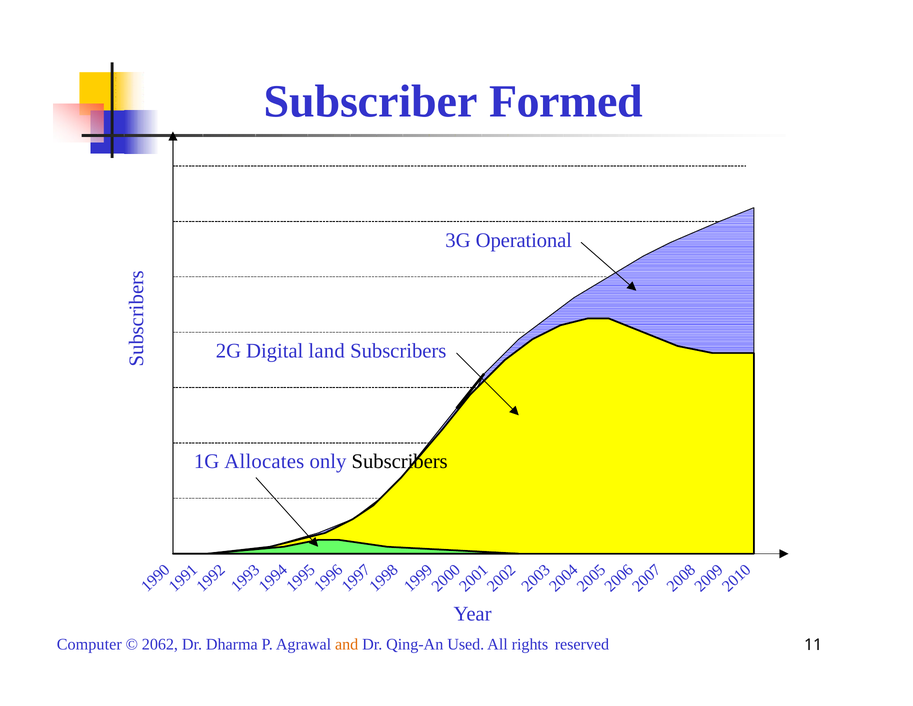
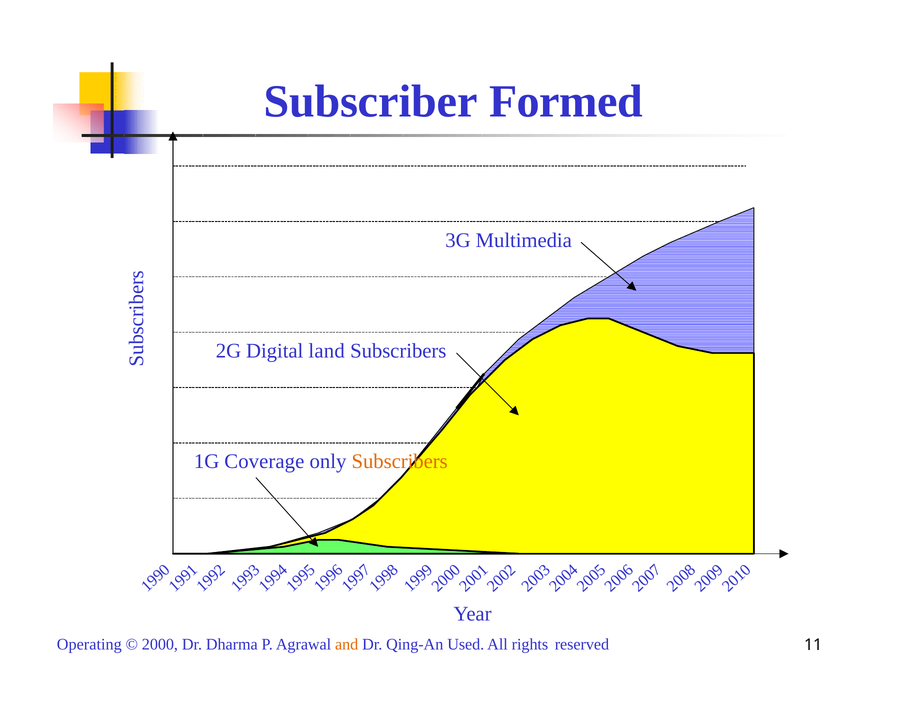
Operational: Operational -> Multimedia (524, 240)
Allocates: Allocates -> Coverage (264, 461)
Subscribers colour: black -> orange (400, 461)
Computer: Computer -> Operating (89, 644)
2062: 2062 -> 2000 (160, 644)
